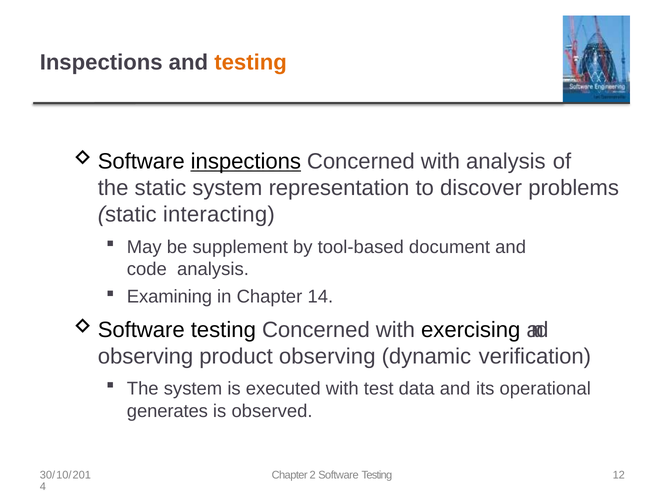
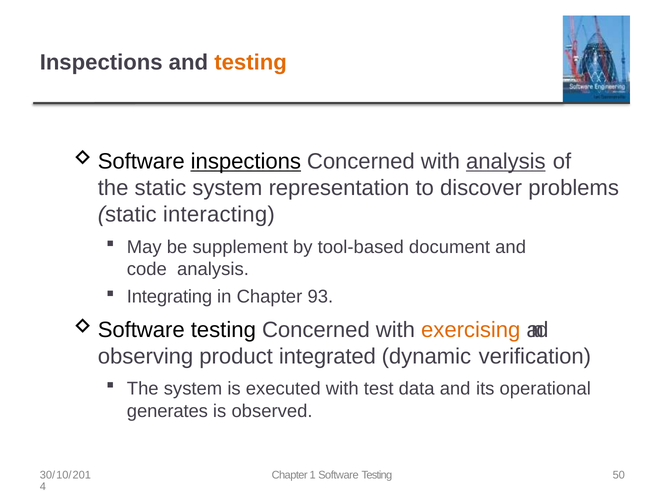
analysis underline: none -> present (506, 162)
Examining: Examining -> Integrating (170, 297)
14: 14 -> 93 (320, 297)
exercising colour: black -> orange (471, 330)
product observing: observing -> integrated (327, 356)
2: 2 -> 1 (313, 475)
12: 12 -> 50 (619, 475)
